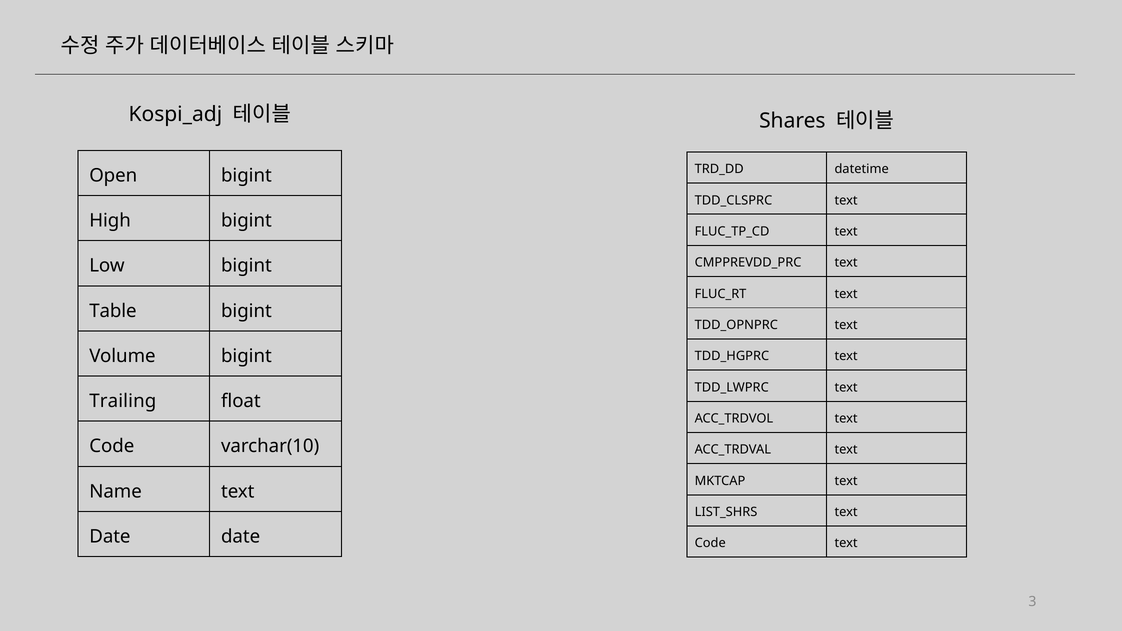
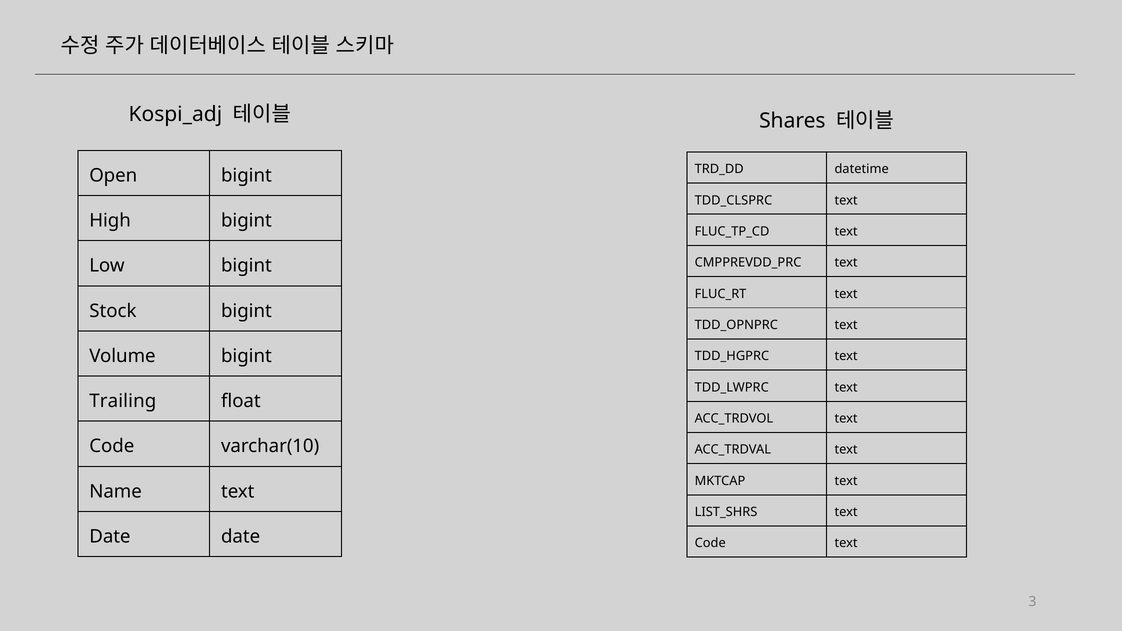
Table: Table -> Stock (113, 311)
